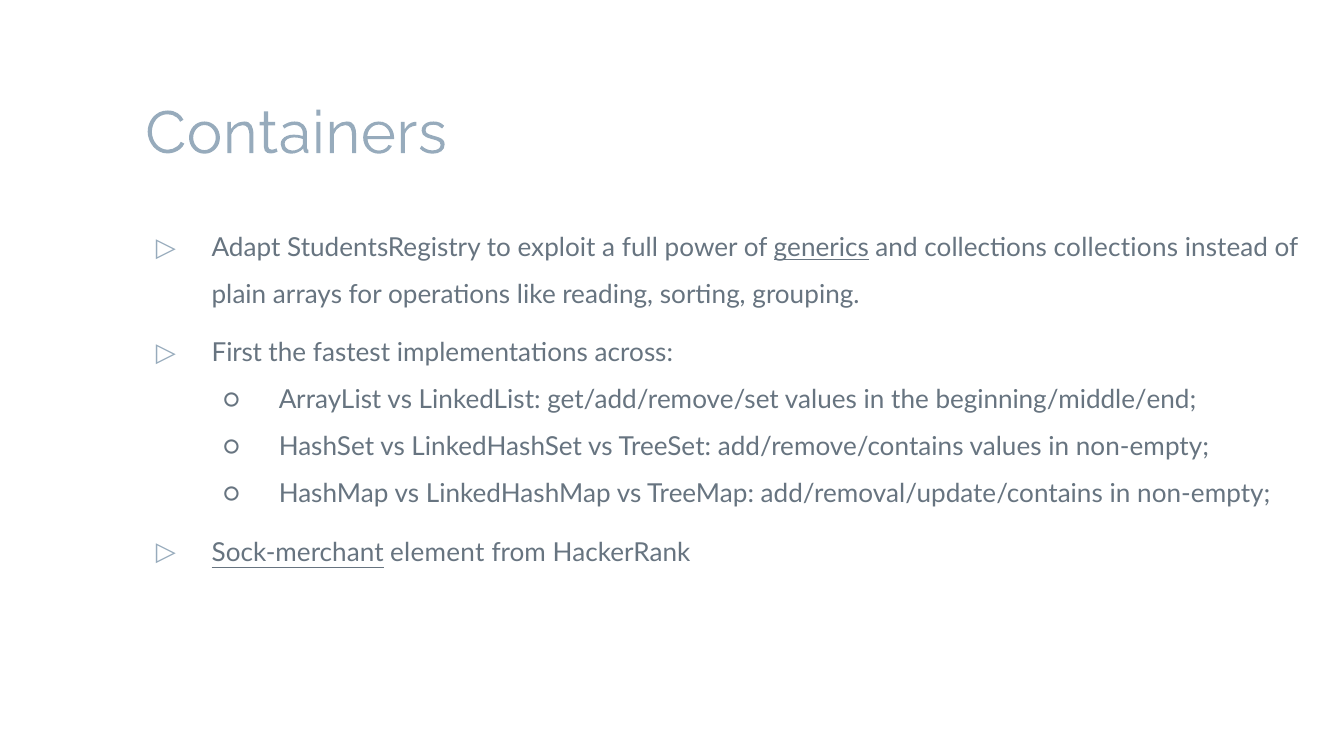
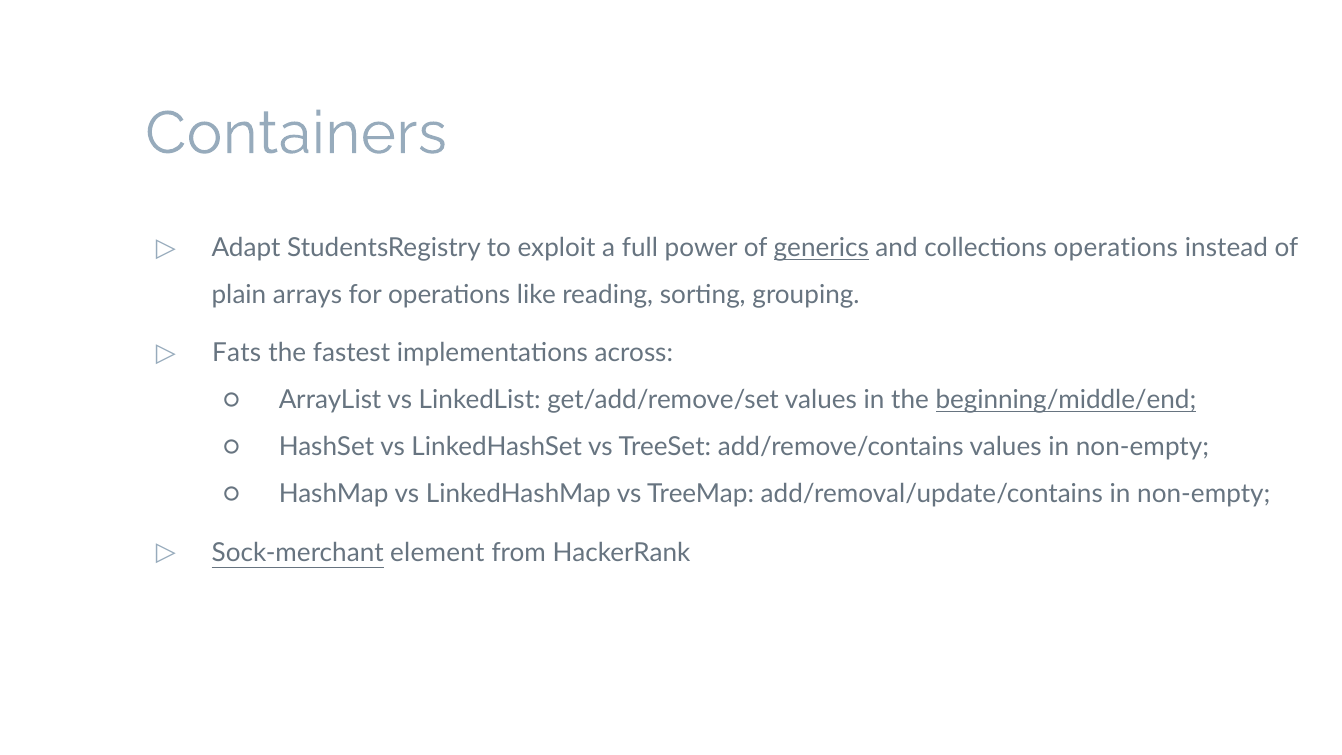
collections collections: collections -> operations (1116, 248)
First: First -> Fats (237, 353)
beginning/middle/end underline: none -> present (1066, 400)
